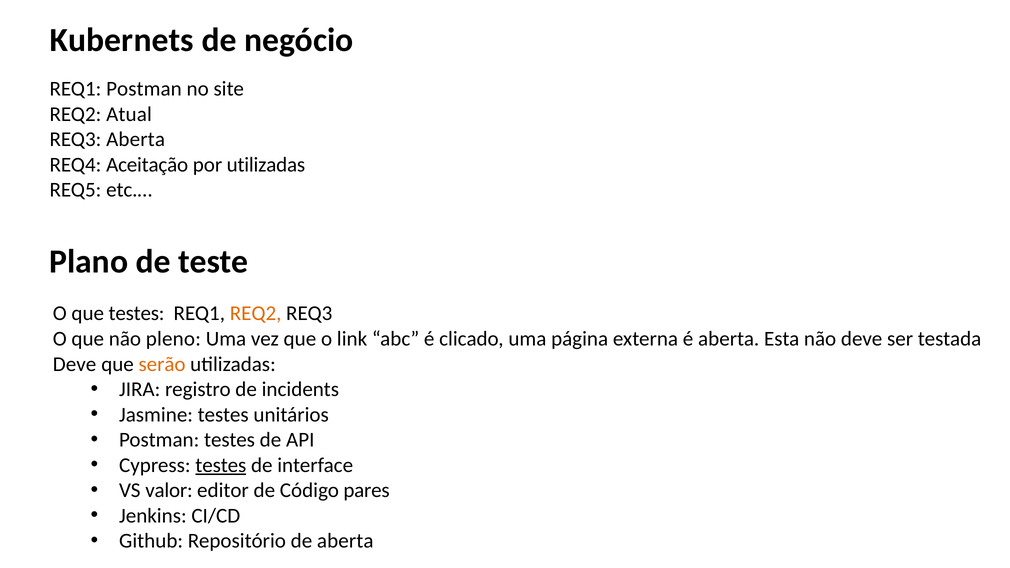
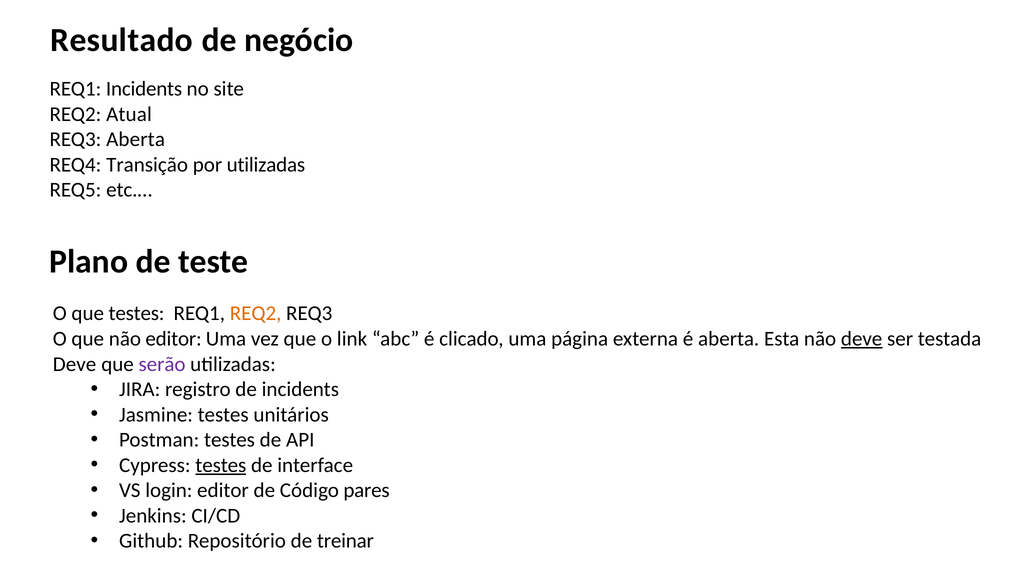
Kubernets: Kubernets -> Resultado (122, 40)
REQ1 Postman: Postman -> Incidents (144, 89)
Aceitação: Aceitação -> Transição (147, 165)
não pleno: pleno -> editor (174, 339)
deve underline: none -> present (862, 339)
serão colour: orange -> purple (162, 364)
valor: valor -> login (169, 490)
de aberta: aberta -> treinar (345, 541)
